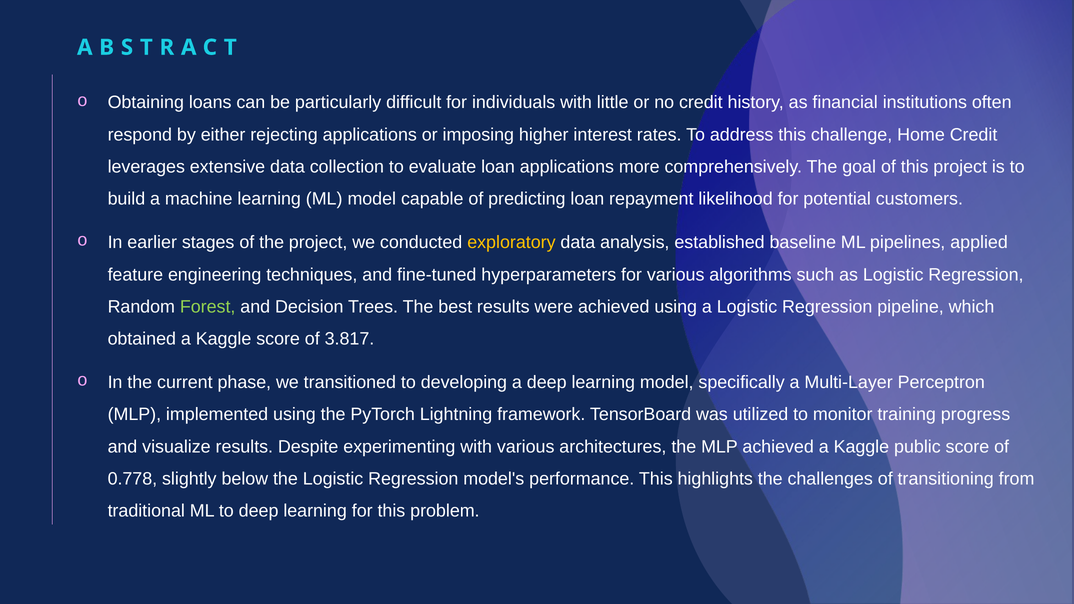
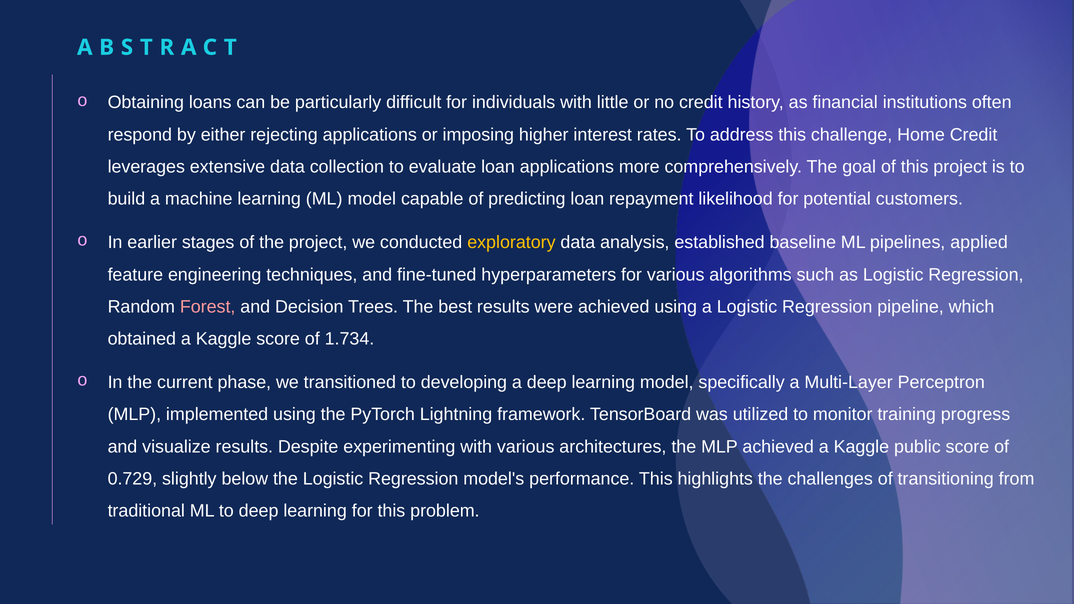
Forest colour: light green -> pink (208, 307)
3.817: 3.817 -> 1.734 (350, 339)
0.778: 0.778 -> 0.729 (132, 479)
